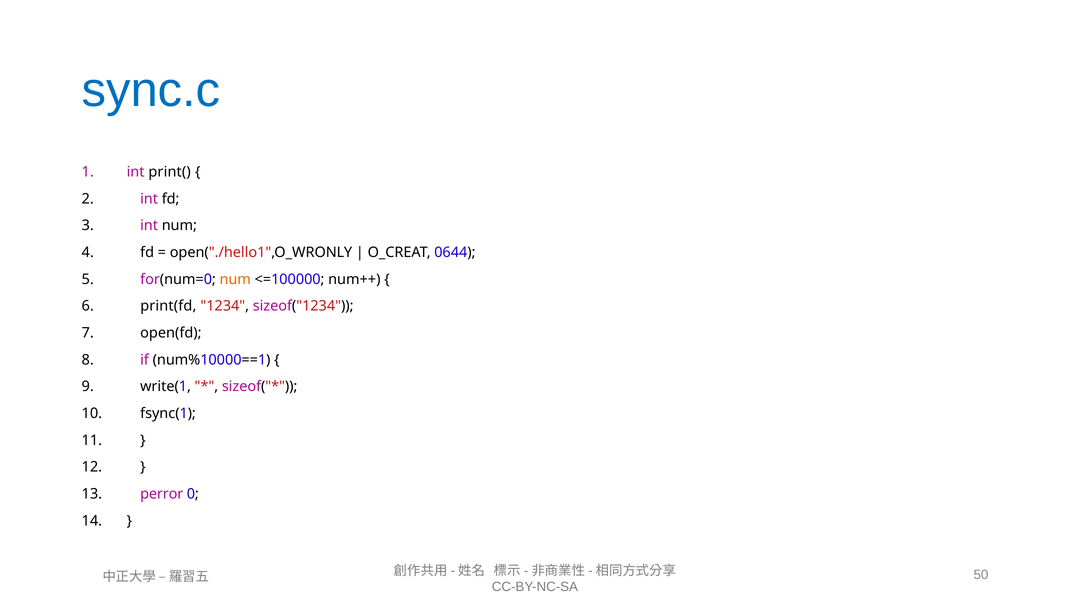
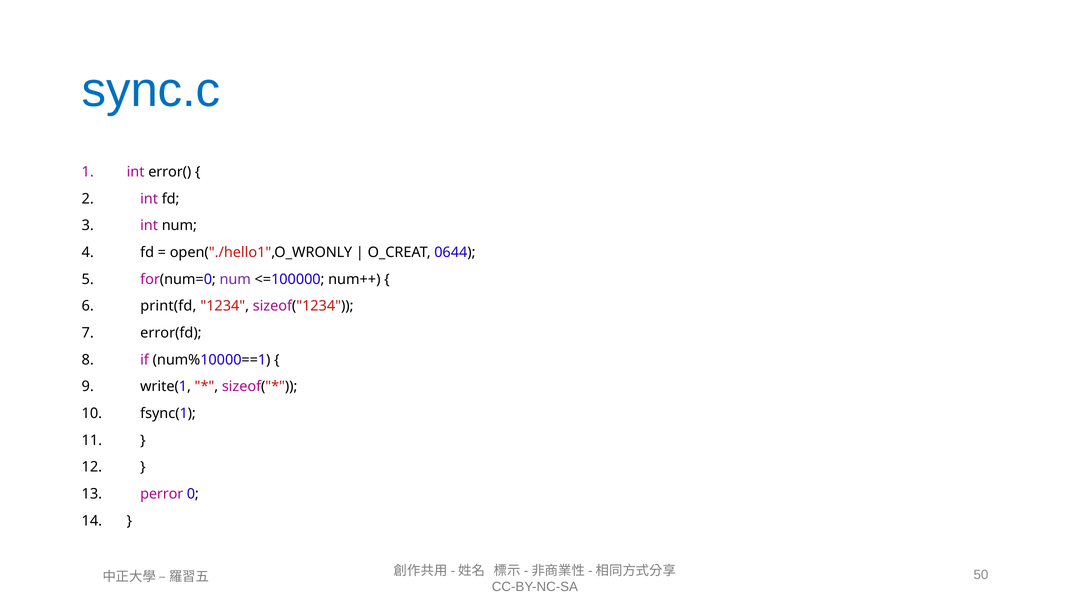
print(: print( -> error( (170, 172)
num colour: orange -> purple (235, 279)
open(fd: open(fd -> error(fd (171, 333)
